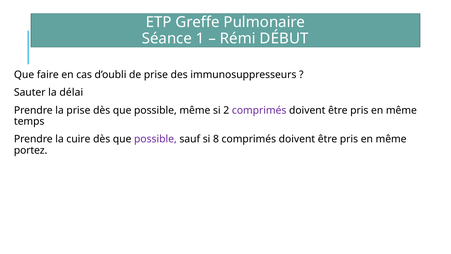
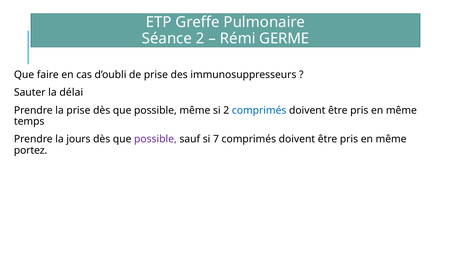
Séance 1: 1 -> 2 (200, 38)
DÉBUT: DÉBUT -> GERME (284, 38)
comprimés colour: purple -> blue (259, 110)
cuire: cuire -> jours (78, 139)
8: 8 -> 7 (216, 139)
